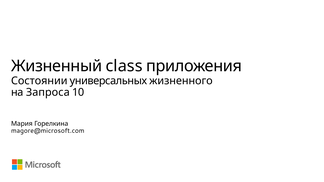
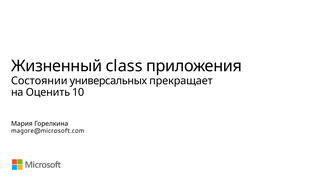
жизненного: жизненного -> прекращает (181, 81)
Запроса: Запроса -> Оценить (48, 93)
